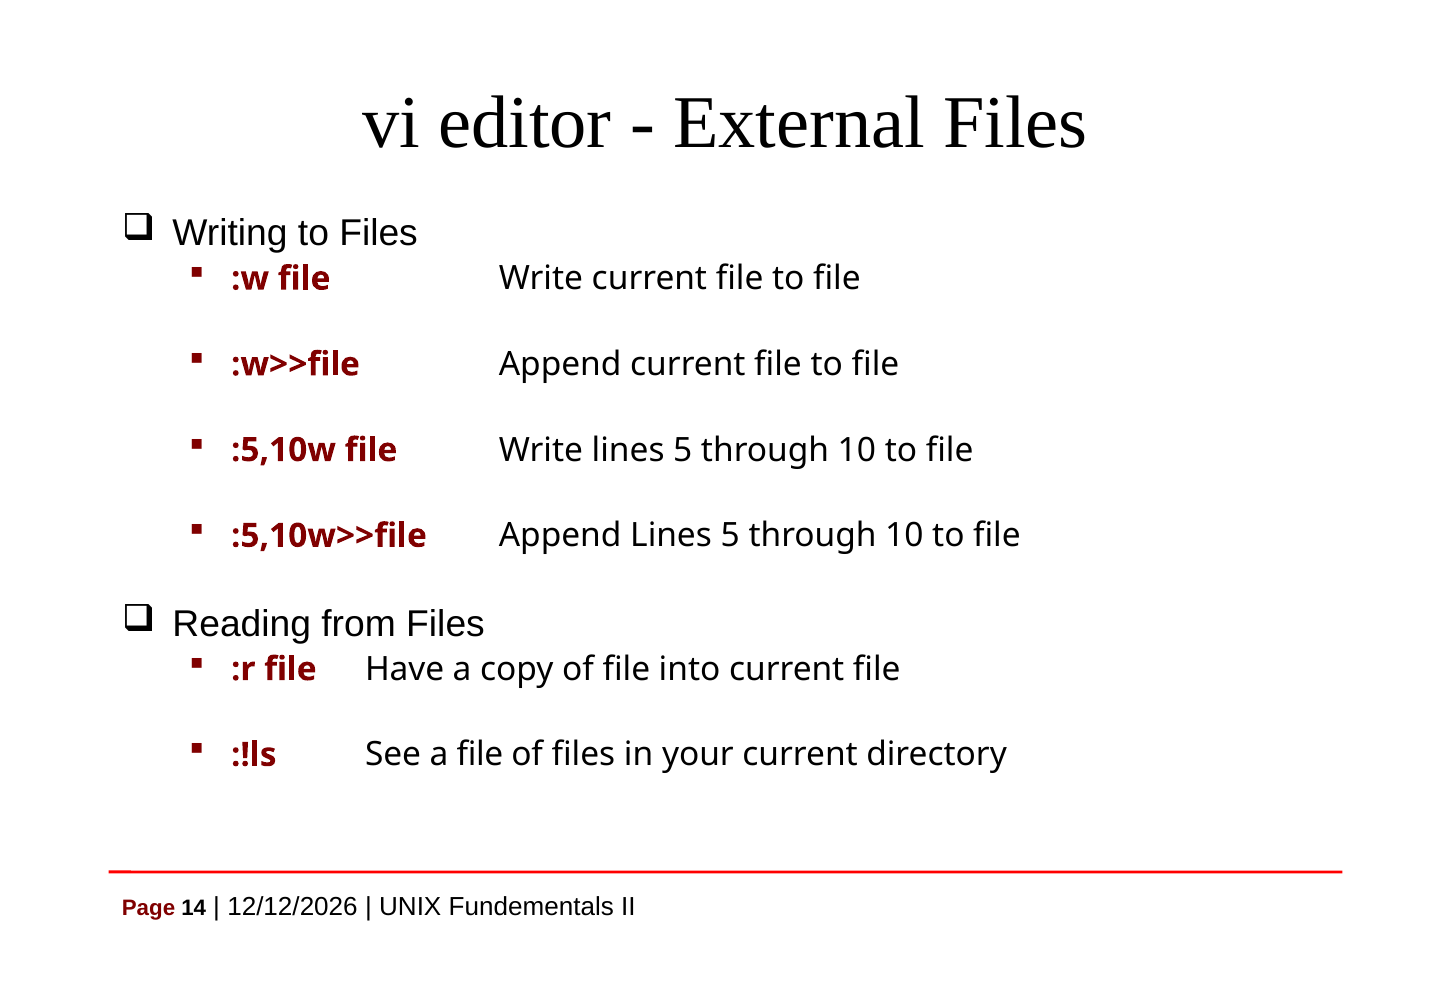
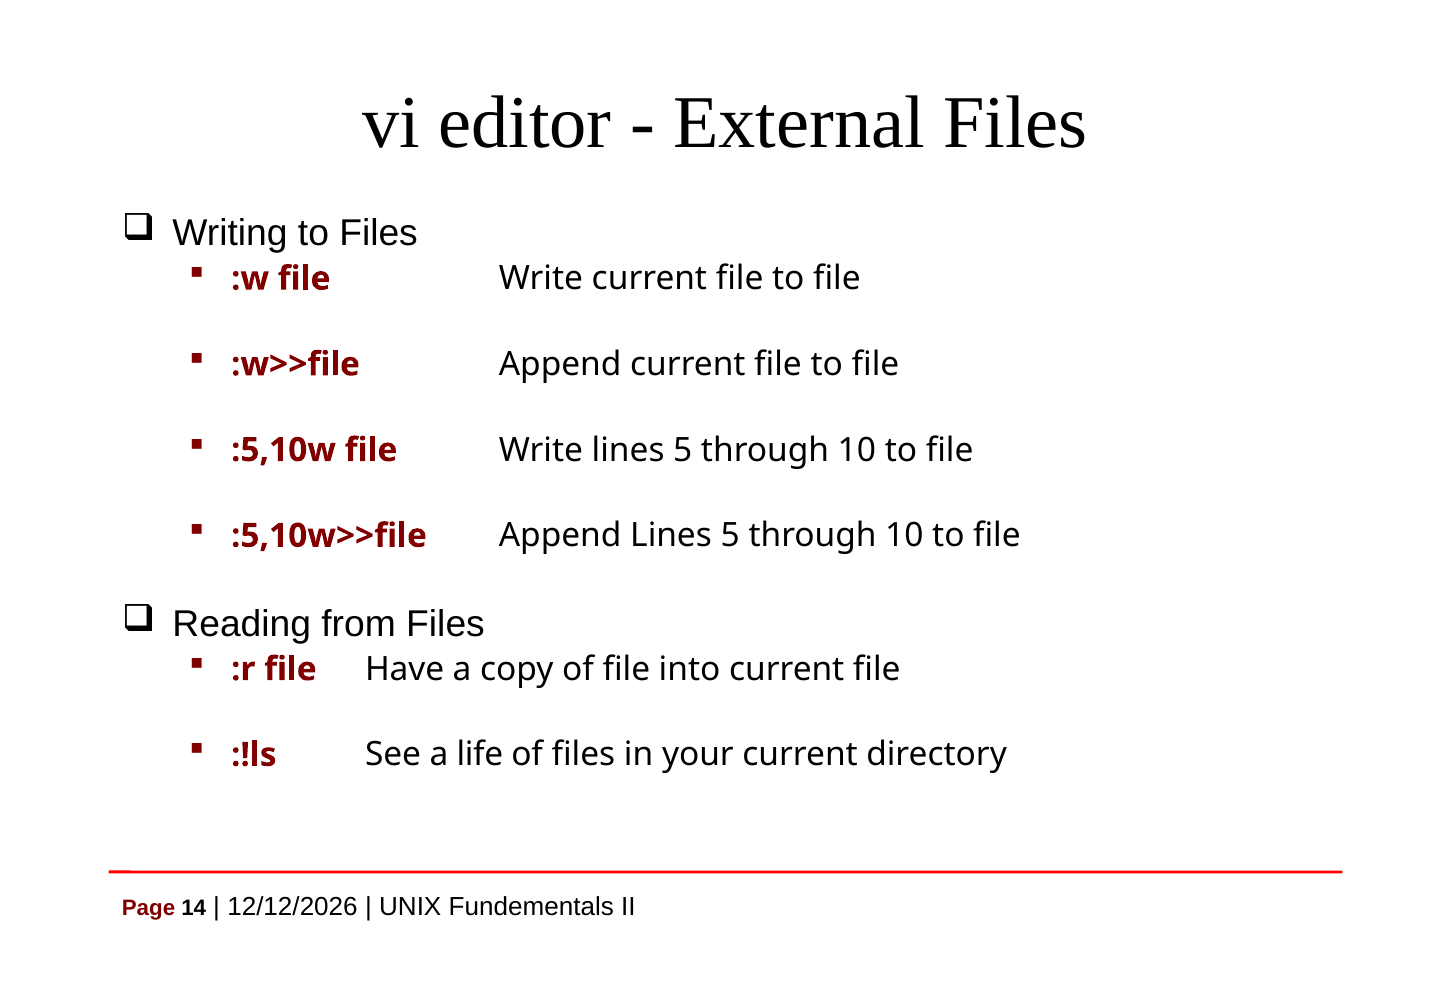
a file: file -> life (480, 754)
